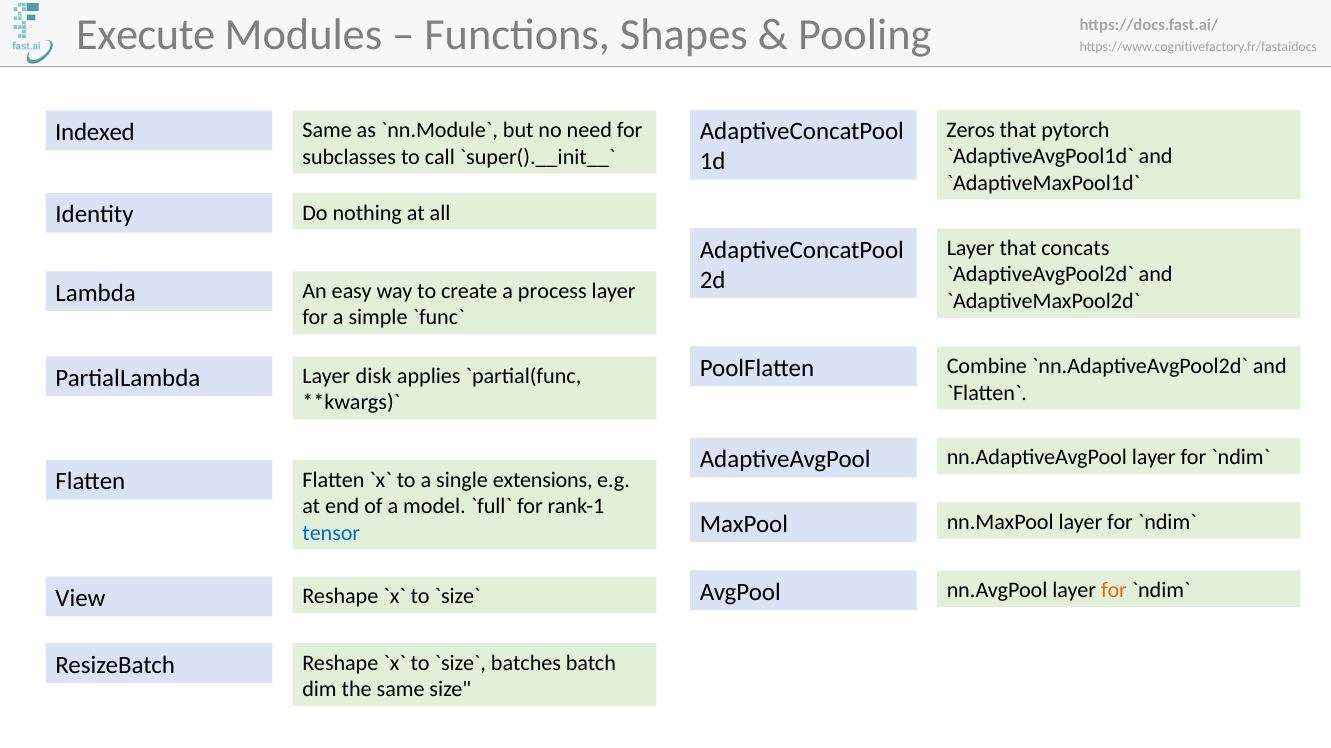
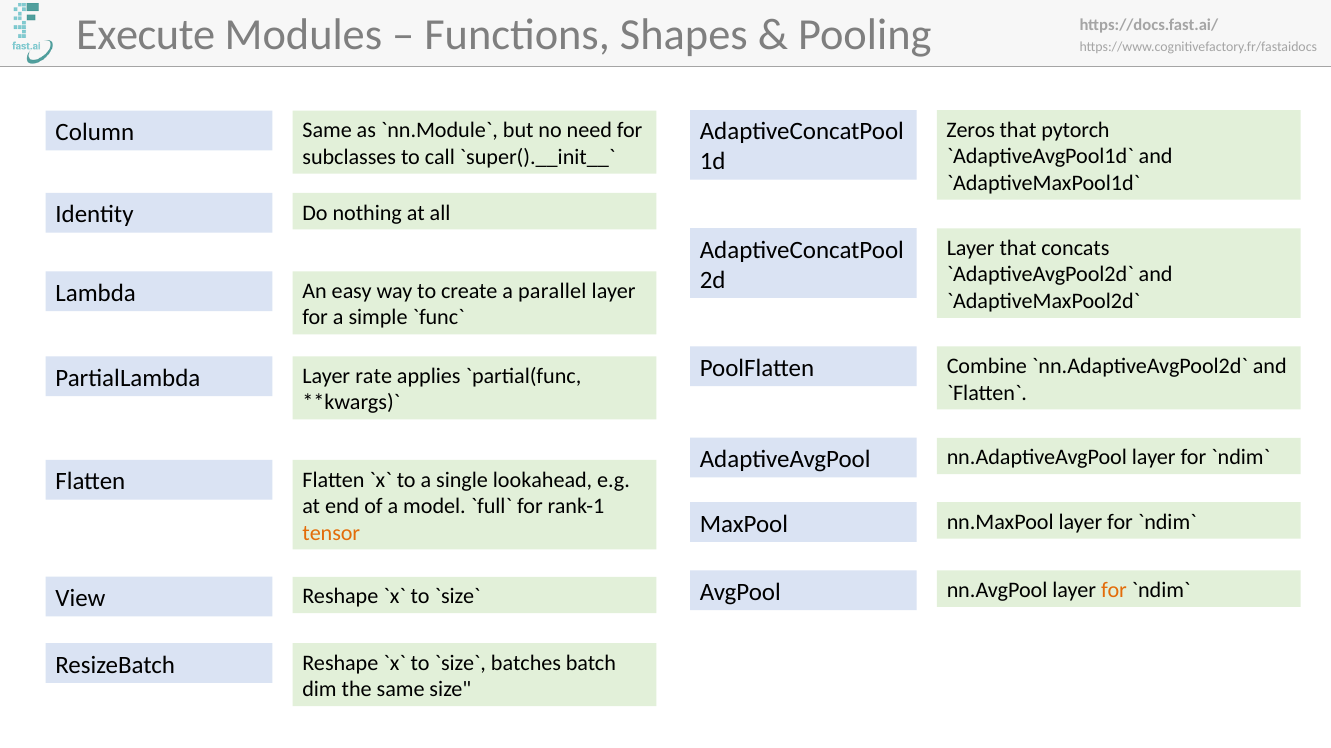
Indexed: Indexed -> Column (95, 132)
process: process -> parallel (552, 291)
disk: disk -> rate (374, 376)
extensions: extensions -> lookahead (543, 480)
tensor colour: blue -> orange (331, 533)
